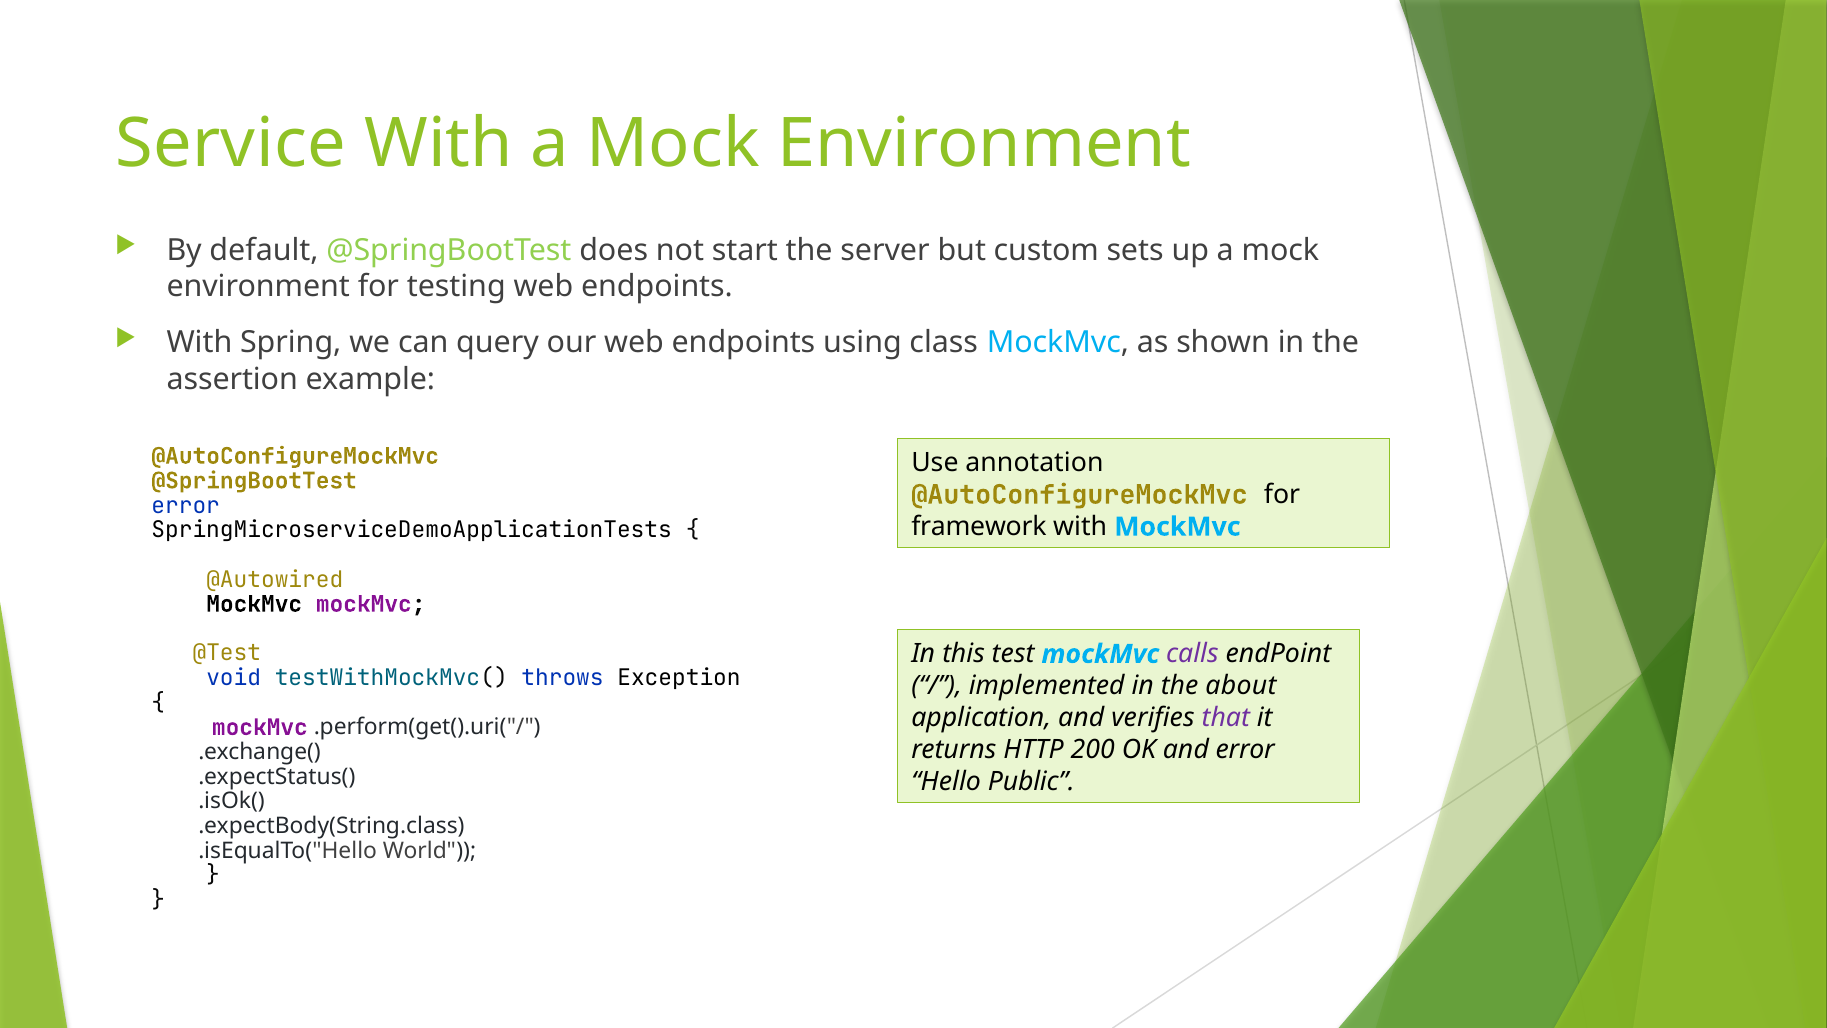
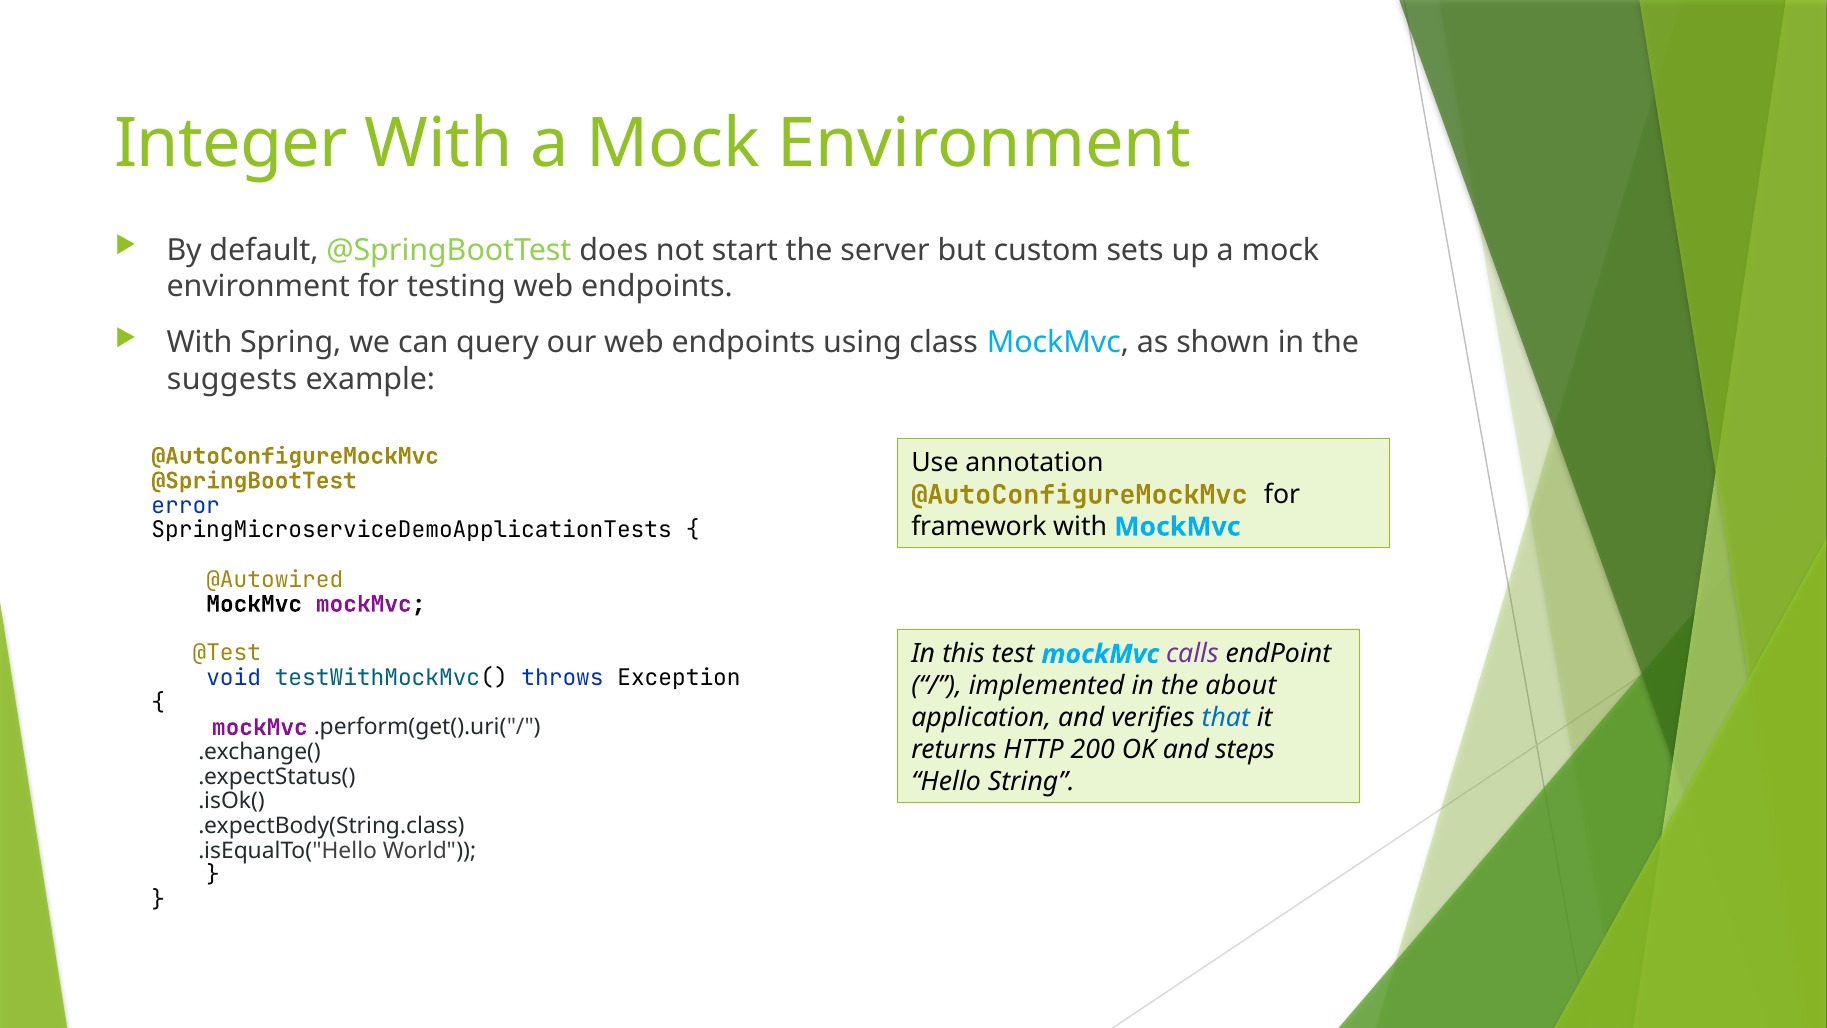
Service: Service -> Integer (231, 144)
assertion: assertion -> suggests (232, 379)
that colour: purple -> blue (1226, 718)
and error: error -> steps (1245, 750)
Public: Public -> String (1031, 782)
